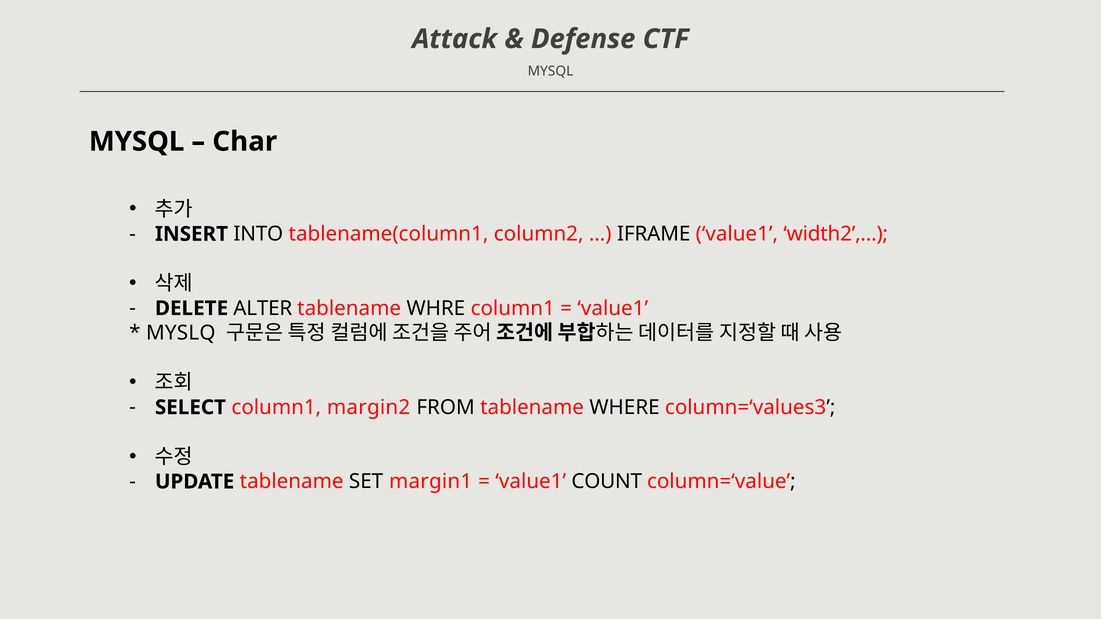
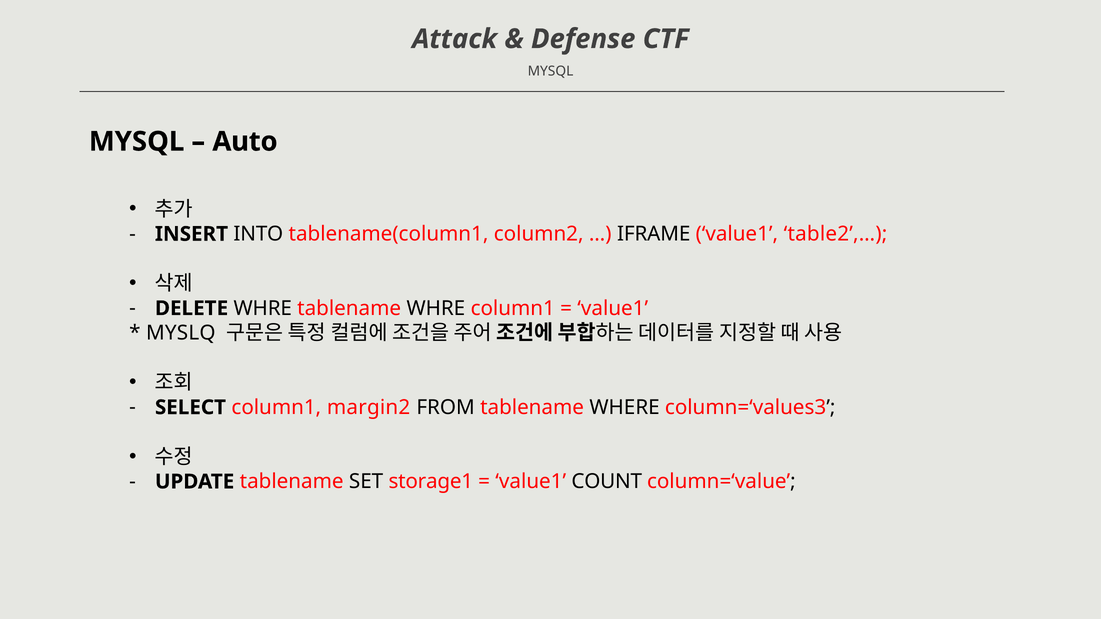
Char: Char -> Auto (245, 142)
width2’,…: width2’,… -> table2’,… (836, 234)
DELETE ALTER: ALTER -> WHRE (263, 308)
margin1: margin1 -> storage1 (431, 482)
